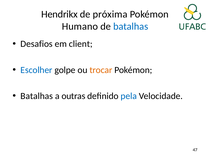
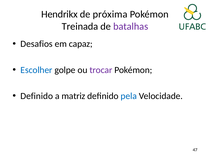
Humano: Humano -> Treinada (80, 26)
batalhas colour: blue -> purple (131, 26)
client: client -> capaz (81, 44)
trocar colour: orange -> purple (101, 70)
Batalhas: Batalhas -> Definido (37, 96)
outras: outras -> matriz (73, 96)
